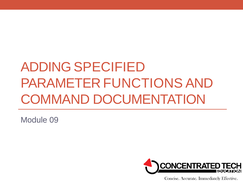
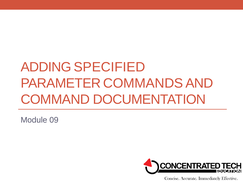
FUNCTIONS: FUNCTIONS -> COMMANDS (143, 83)
